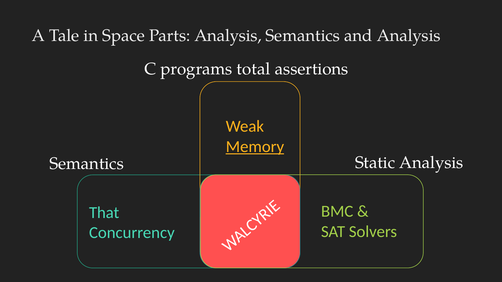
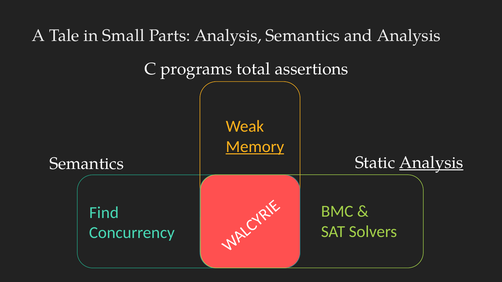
Space: Space -> Small (123, 36)
Analysis underline: none -> present (431, 163)
That: That -> Find (104, 213)
